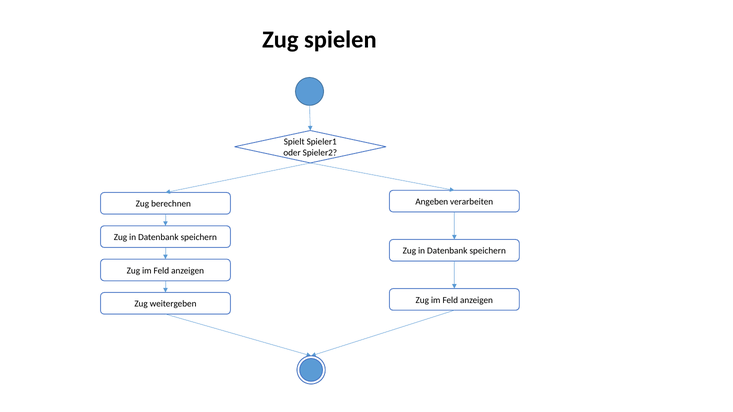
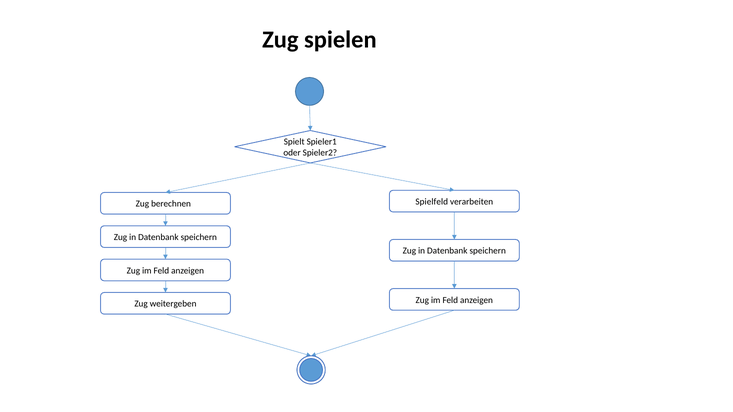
Angeben: Angeben -> Spielfeld (432, 202)
